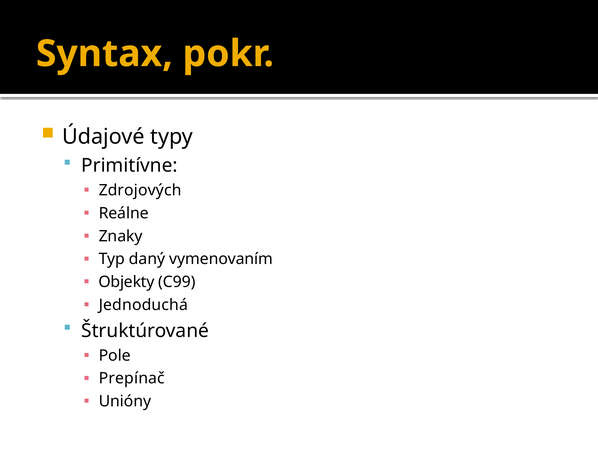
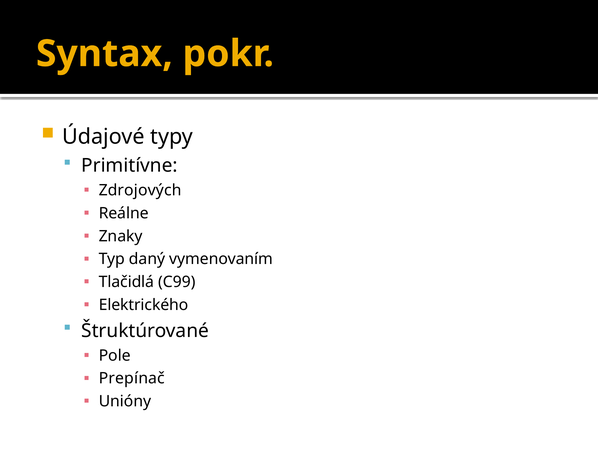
Objekty: Objekty -> Tlačidlá (126, 282)
Jednoduchá: Jednoduchá -> Elektrického (144, 305)
